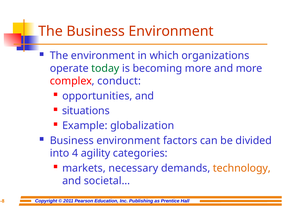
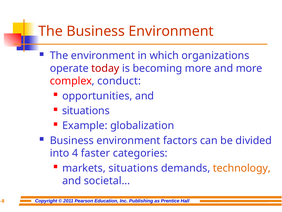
today colour: green -> red (105, 68)
agility: agility -> faster (95, 153)
markets necessary: necessary -> situations (133, 168)
